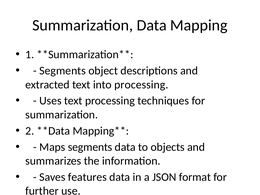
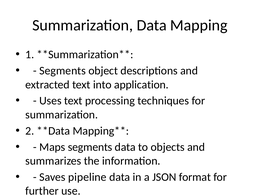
into processing: processing -> application (141, 85)
features: features -> pipeline (87, 177)
